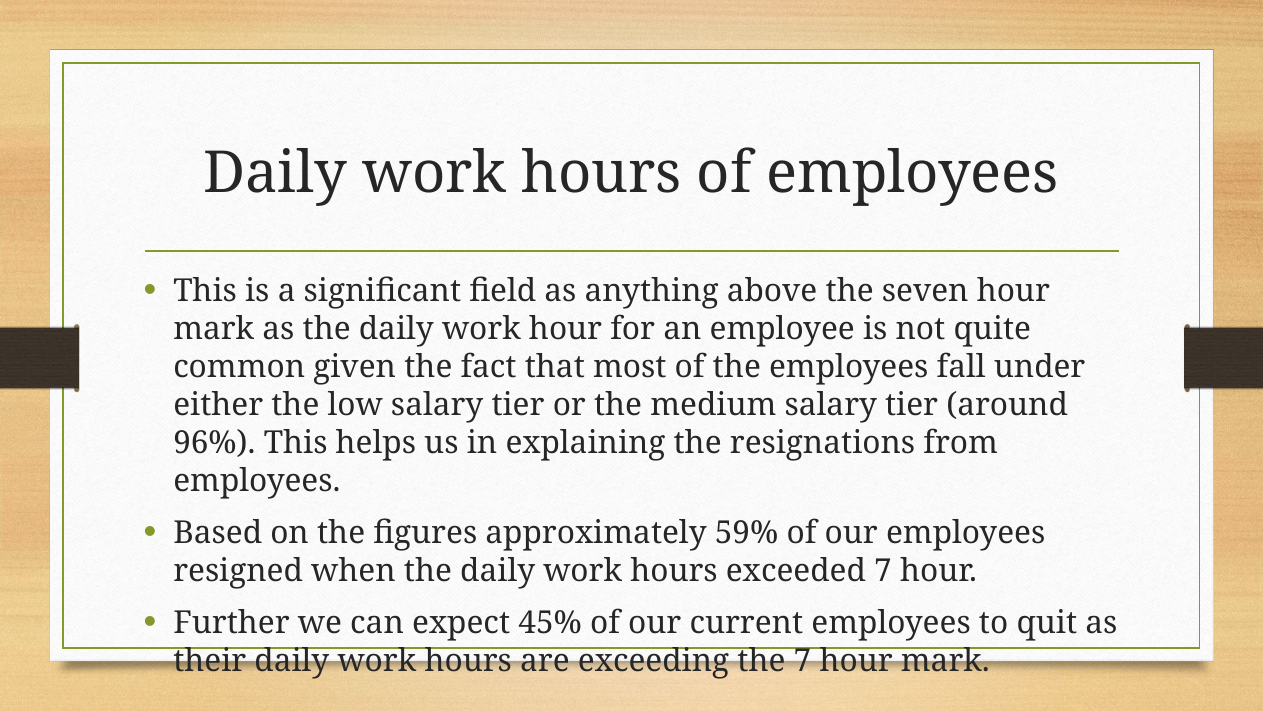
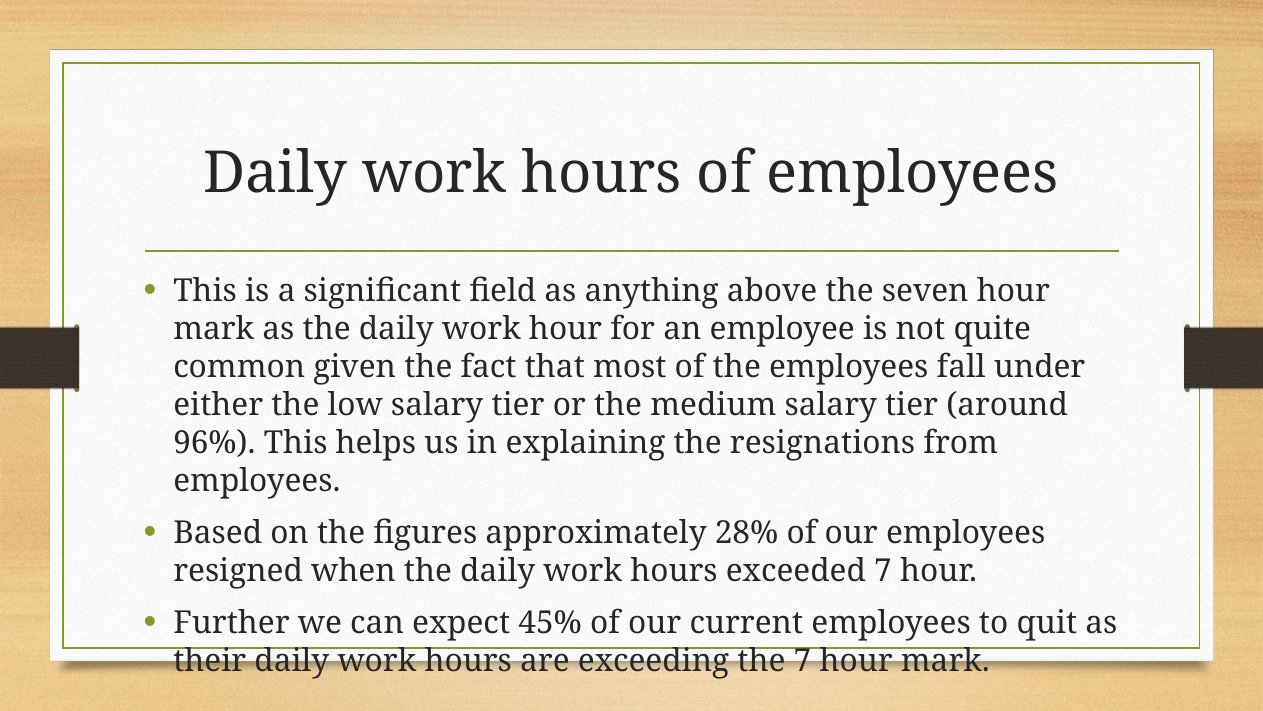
59%: 59% -> 28% (747, 532)
